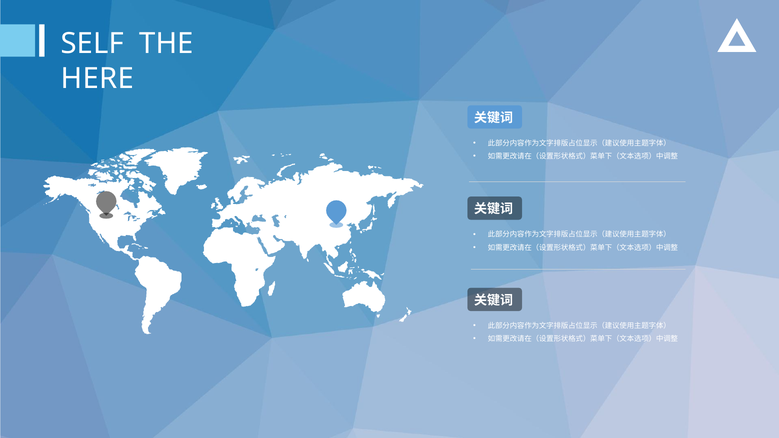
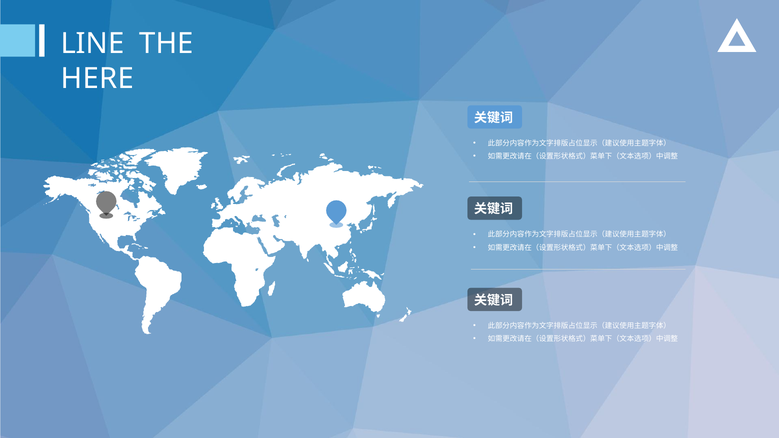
SELF: SELF -> LINE (92, 44)
